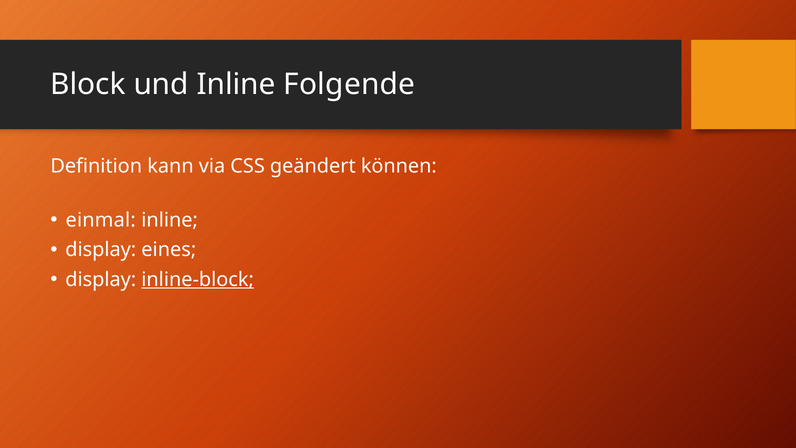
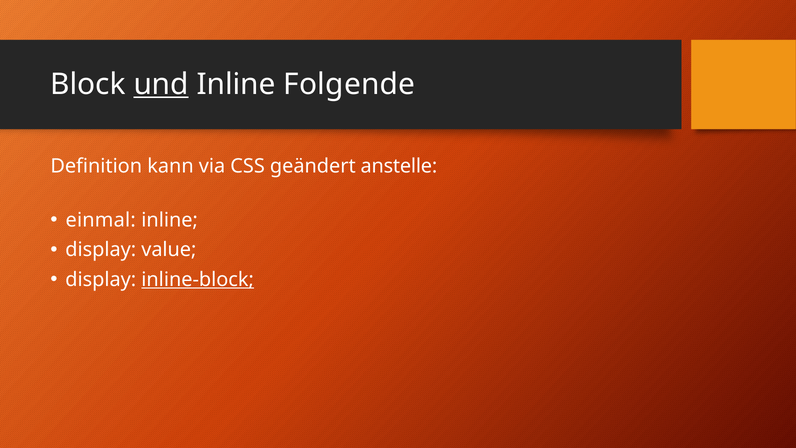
und underline: none -> present (161, 84)
können: können -> anstelle (399, 166)
eines: eines -> value (169, 250)
